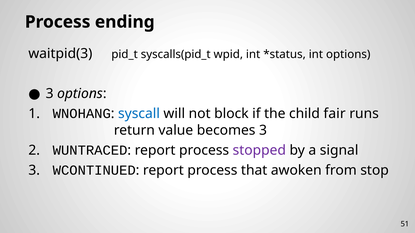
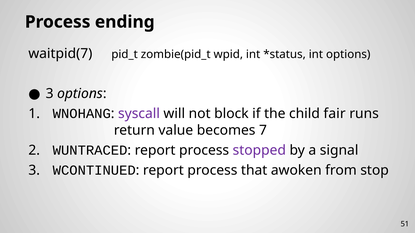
waitpid(3: waitpid(3 -> waitpid(7 (60, 54)
syscalls(pid_t: syscalls(pid_t -> zombie(pid_t (176, 55)
syscall colour: blue -> purple (139, 114)
becomes 3: 3 -> 7 (263, 131)
